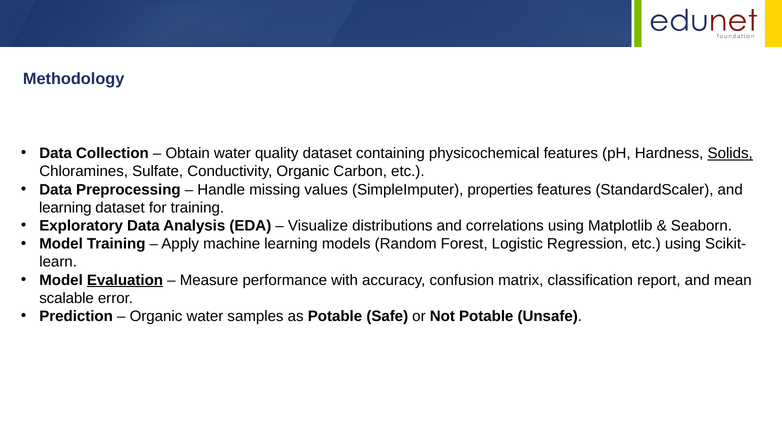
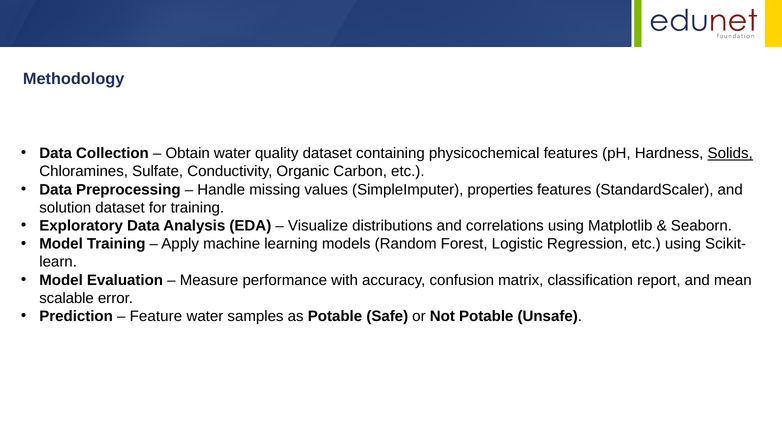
learning: learning -> solution (65, 208)
Evaluation underline: present -> none (125, 280)
Organic: Organic -> Feature (156, 316)
